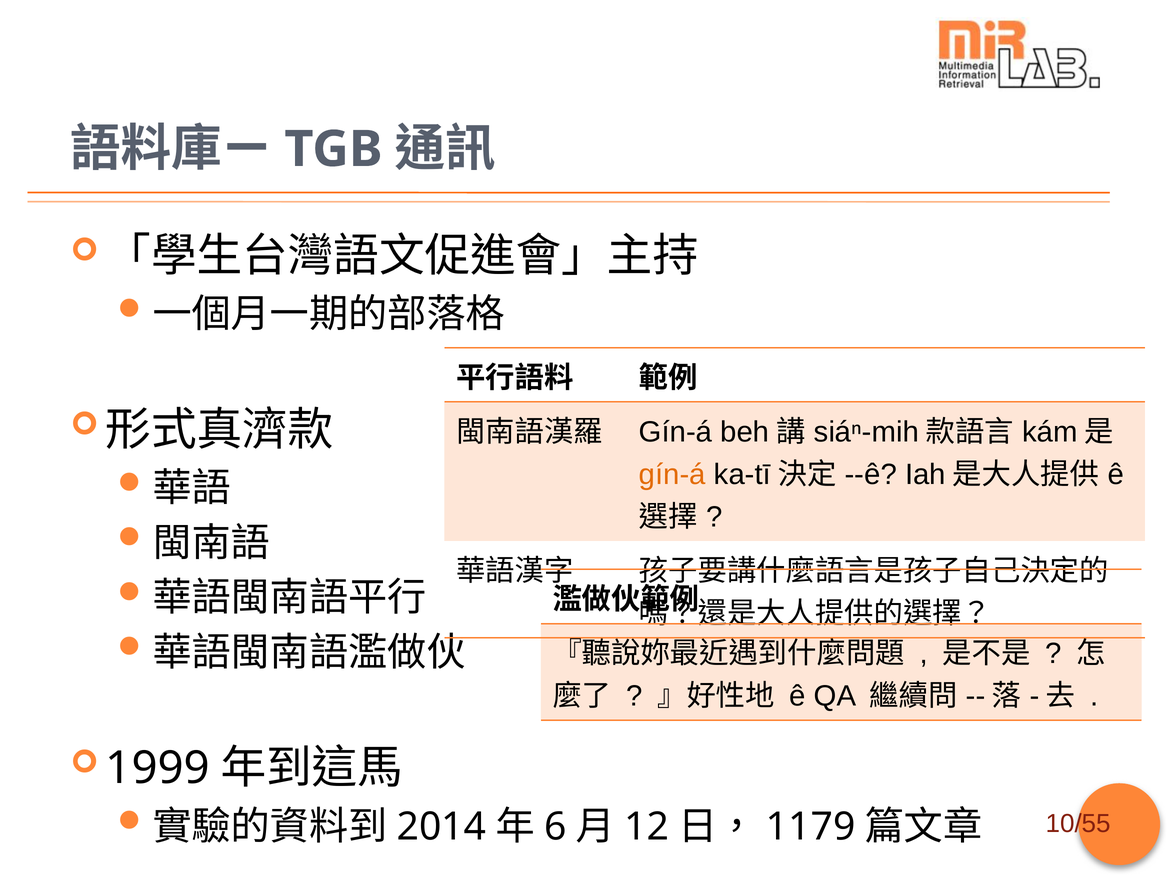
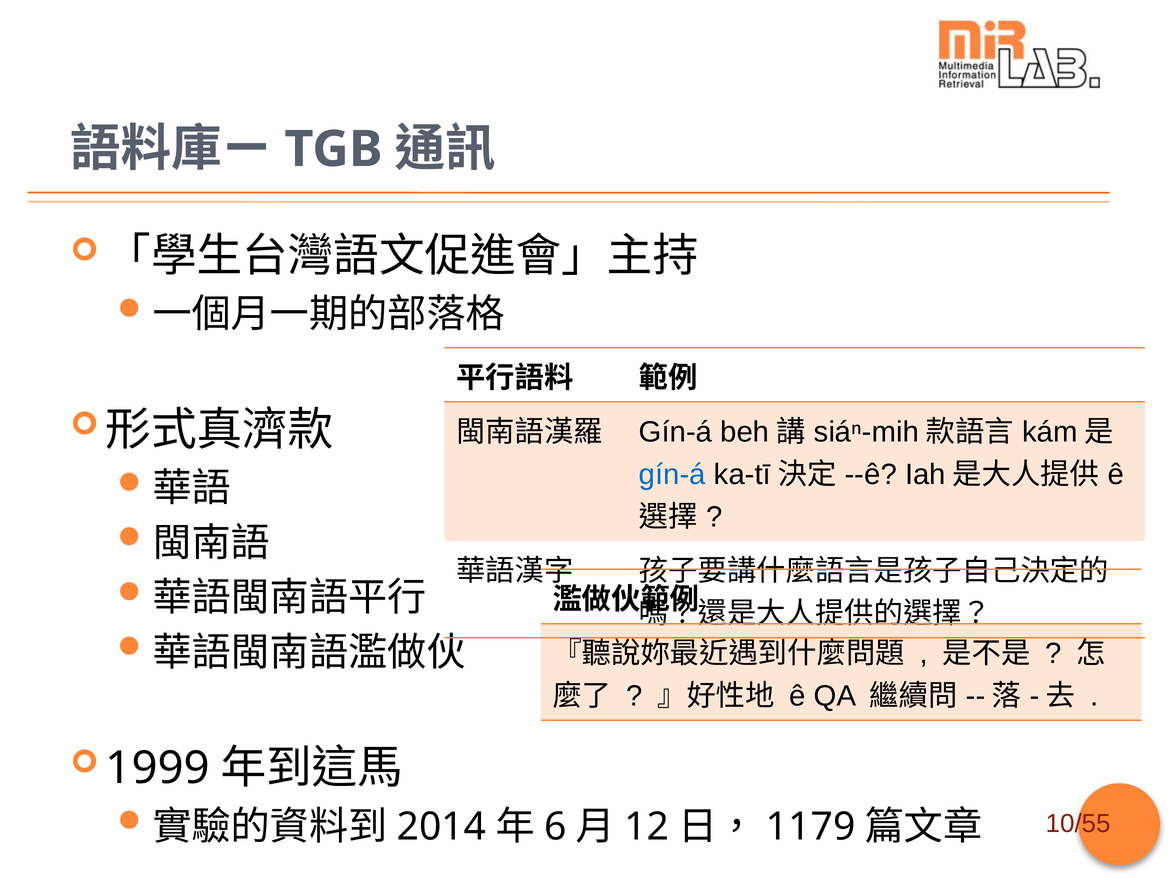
gín-á colour: orange -> blue (672, 475)
